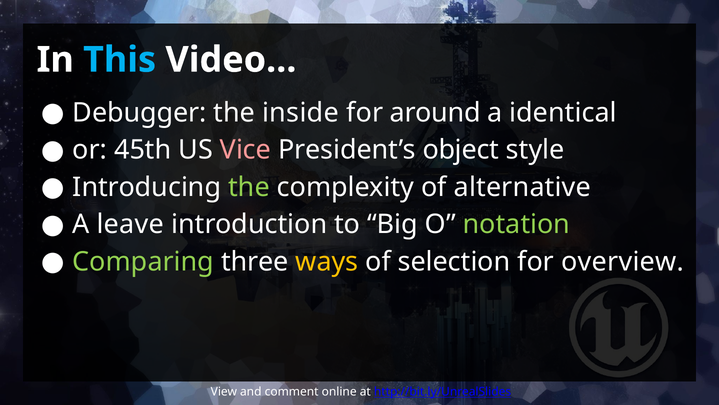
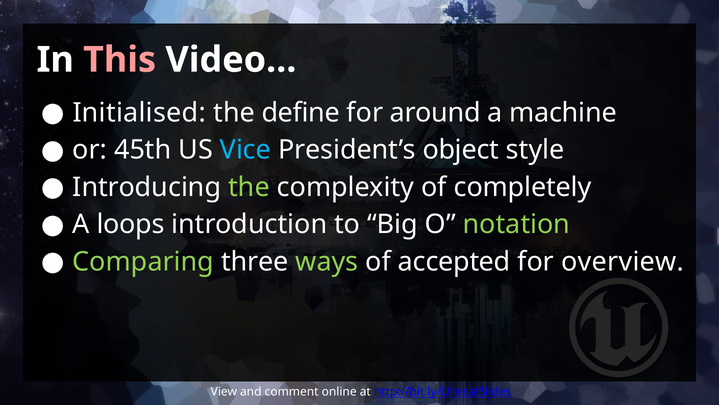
This colour: light blue -> pink (120, 60)
Debugger: Debugger -> Initialised (139, 113)
inside: inside -> define (301, 113)
identical: identical -> machine (563, 113)
Vice colour: pink -> light blue (245, 150)
alternative: alternative -> completely (523, 187)
leave: leave -> loops (131, 224)
ways colour: yellow -> light green (327, 261)
selection: selection -> accepted (454, 261)
